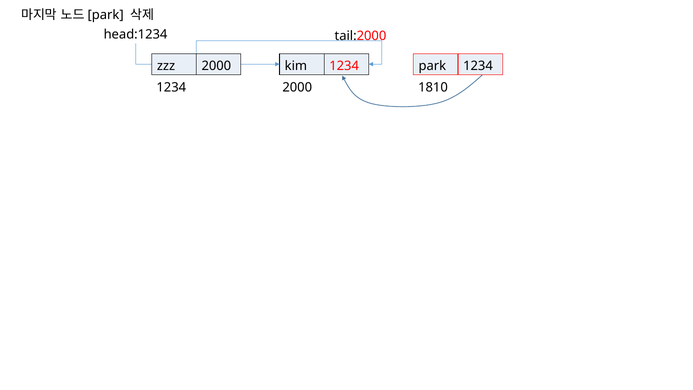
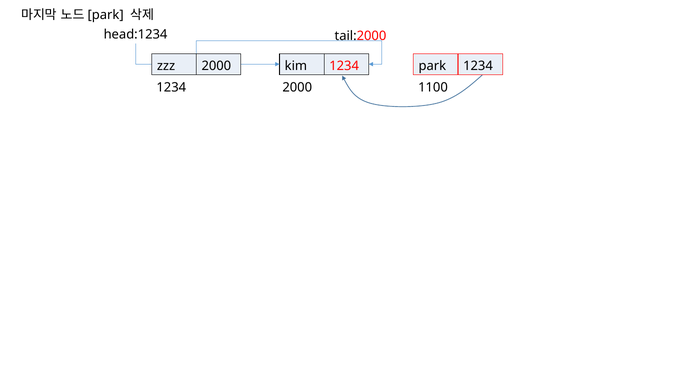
1810: 1810 -> 1100 (433, 87)
